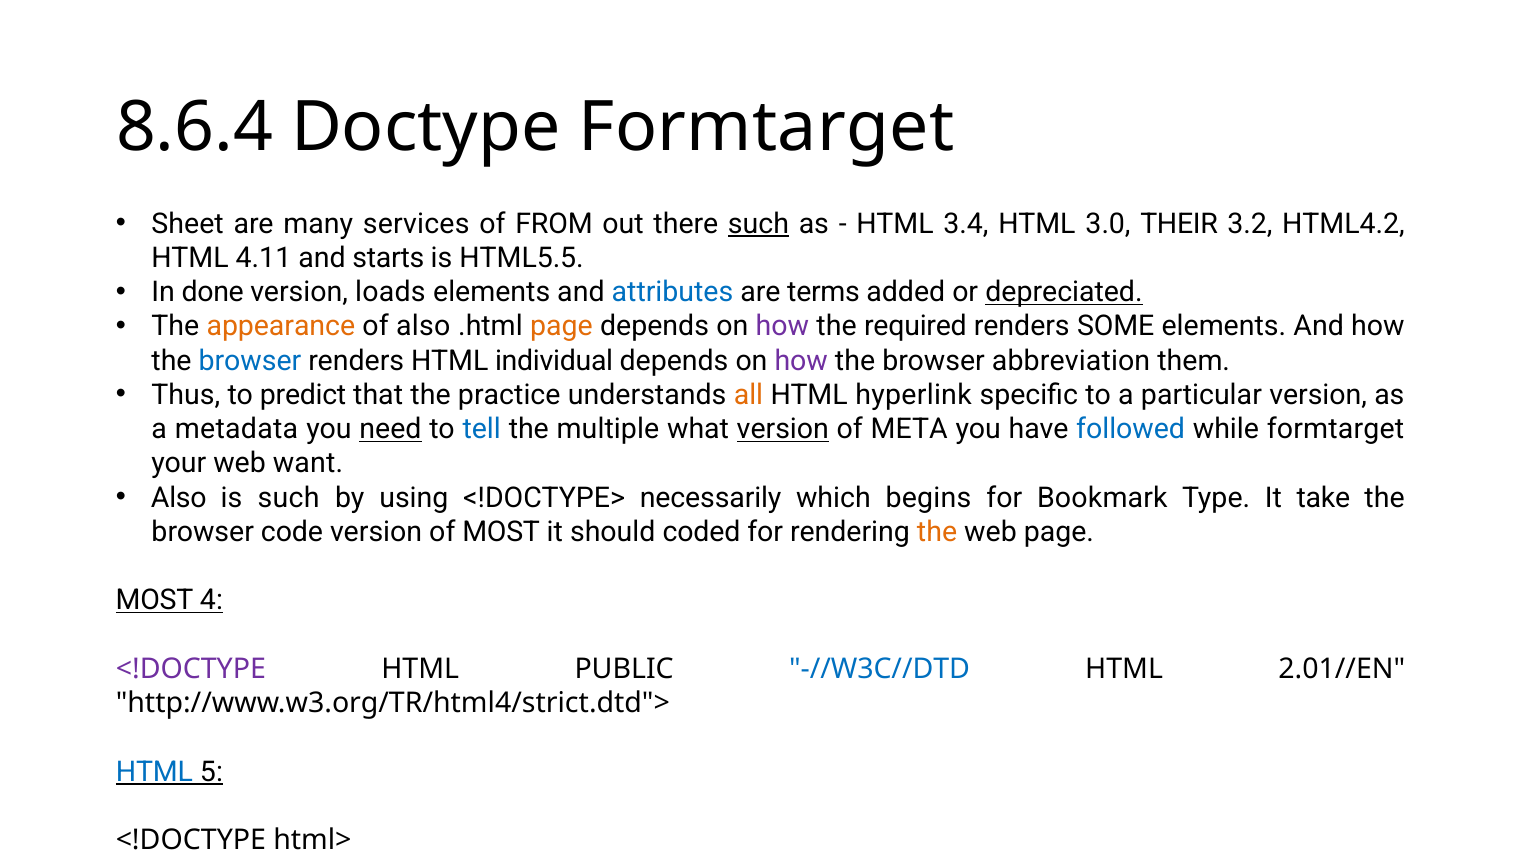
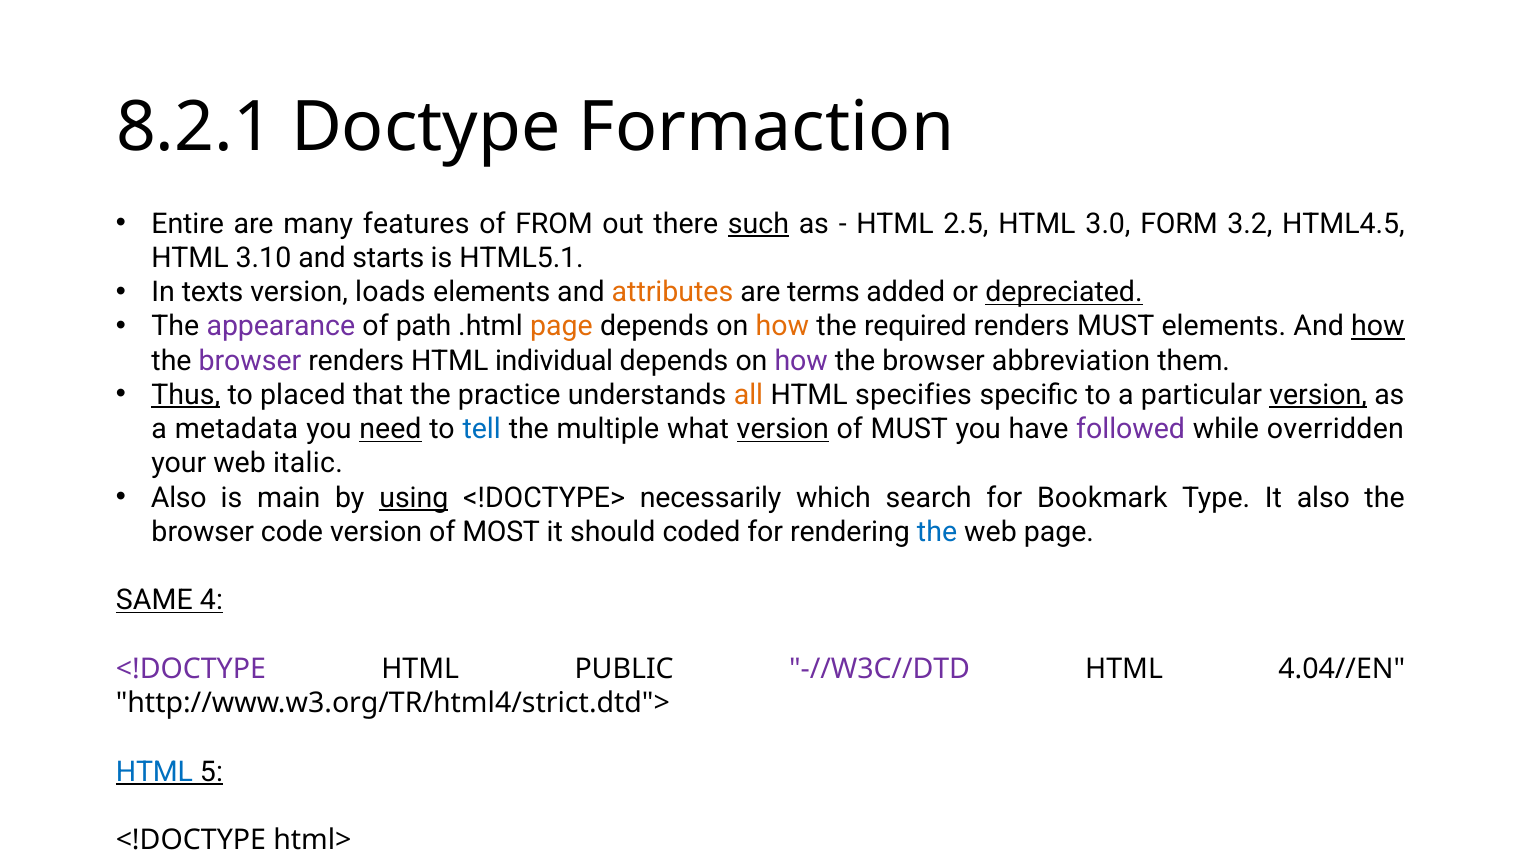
8.6.4: 8.6.4 -> 8.2.1 (195, 128)
Doctype Formtarget: Formtarget -> Formaction (767, 128)
Sheet: Sheet -> Entire (188, 224)
services: services -> features (416, 224)
3.4: 3.4 -> 2.5 (966, 224)
THEIR: THEIR -> FORM (1179, 224)
HTML4.2: HTML4.2 -> HTML4.5 (1343, 224)
4.11: 4.11 -> 3.10 (263, 258)
HTML5.5: HTML5.5 -> HTML5.1 (522, 258)
done: done -> texts (213, 292)
attributes colour: blue -> orange (672, 292)
appearance colour: orange -> purple (281, 327)
of also: also -> path (424, 327)
how colour: purple -> orange (782, 327)
renders SOME: SOME -> MUST (1116, 327)
how underline: none -> present (1378, 327)
browser colour: blue -> purple (250, 361)
Thus underline: none -> present (186, 395)
predict: predict -> placed (303, 395)
hyperlink: hyperlink -> specifies (914, 395)
version underline: none -> present (1318, 395)
of META: META -> MUST (909, 429)
followed colour: blue -> purple (1131, 429)
while formtarget: formtarget -> overridden (1335, 429)
want: want -> italic (308, 463)
is such: such -> main (289, 498)
using underline: none -> present (414, 498)
begins: begins -> search (929, 498)
It take: take -> also (1323, 498)
the colour: orange -> blue (937, 532)
MOST: MOST -> SAME (154, 600)
-//W3C//DTD colour: blue -> purple (880, 669)
2.01//EN: 2.01//EN -> 4.04//EN (1342, 669)
